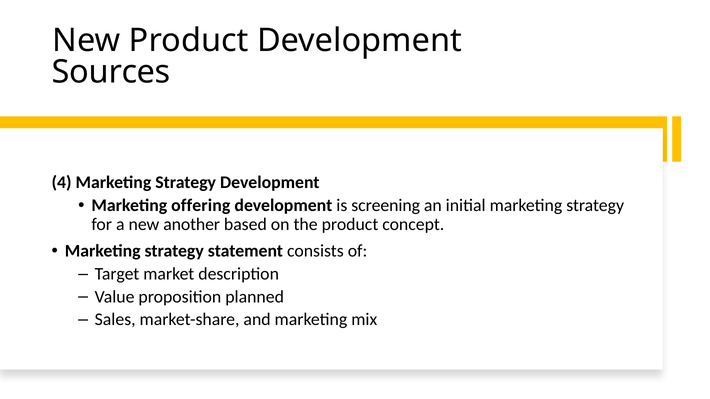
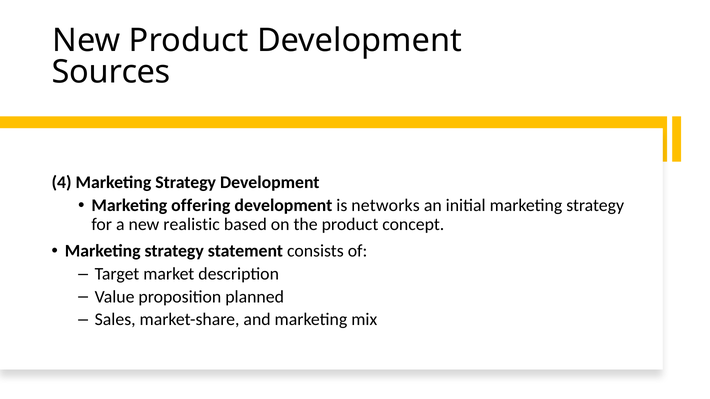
screening: screening -> networks (386, 206)
another: another -> realistic (192, 225)
